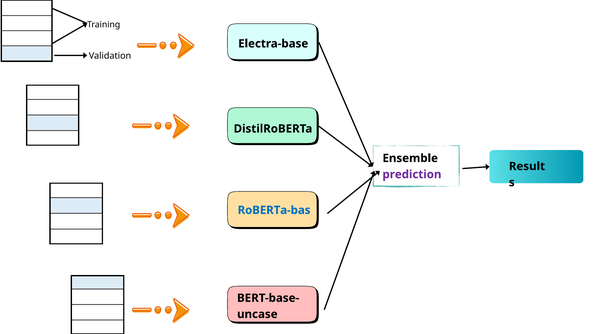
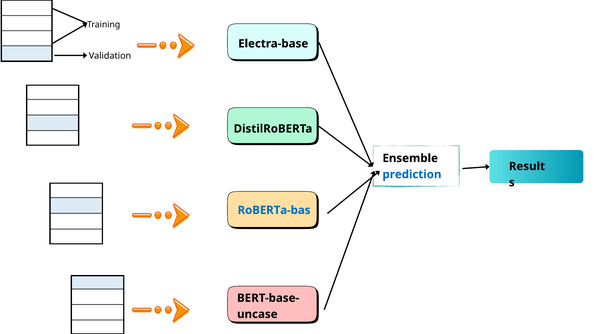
prediction colour: purple -> blue (412, 174)
